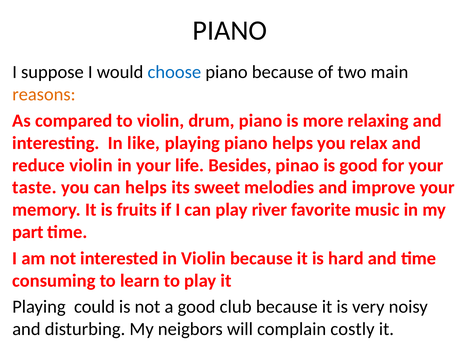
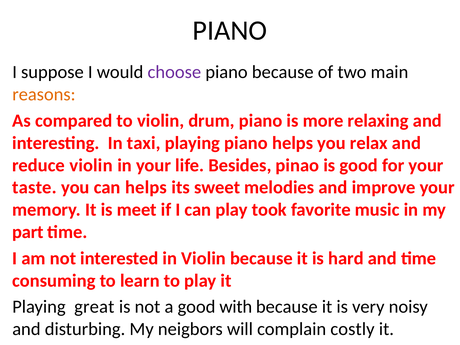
choose colour: blue -> purple (174, 72)
like: like -> taxi (144, 143)
fruits: fruits -> meet (137, 210)
river: river -> took (269, 210)
could: could -> great (94, 307)
club: club -> with (236, 307)
